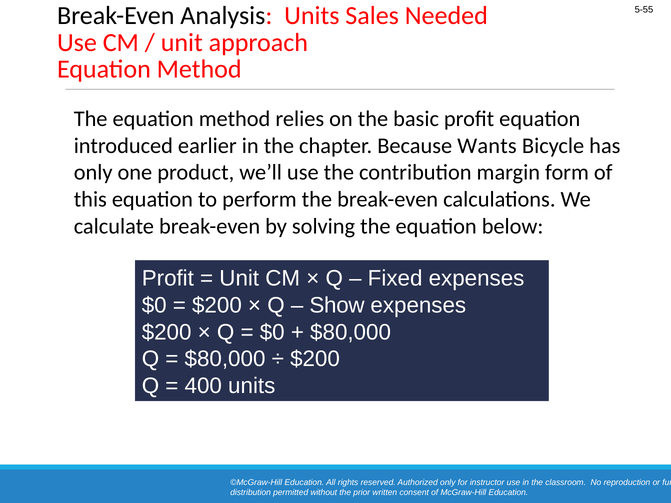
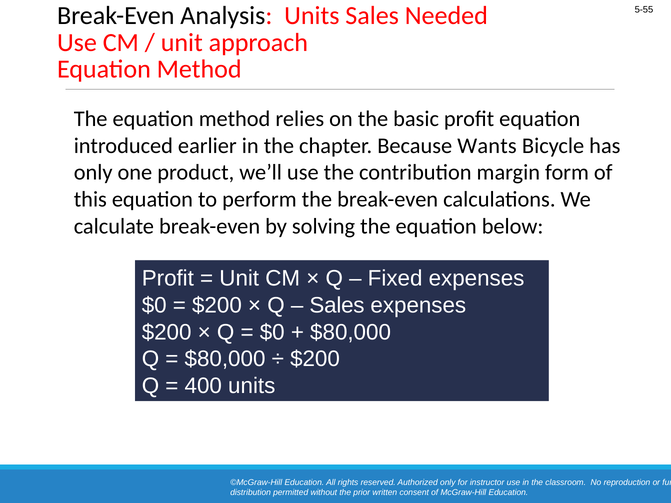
Show: Show -> Sales (337, 306)
